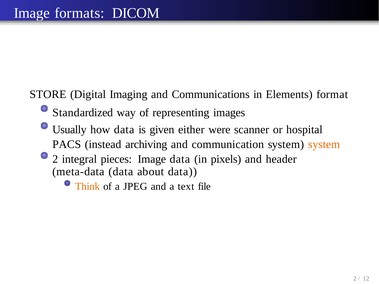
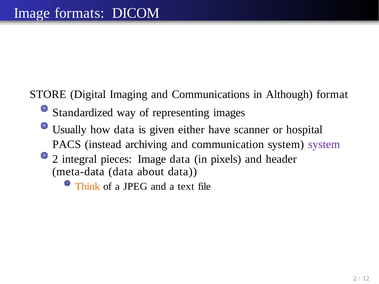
Elements: Elements -> Although (289, 95)
were: were -> have (219, 130)
system colour: orange -> purple (324, 145)
